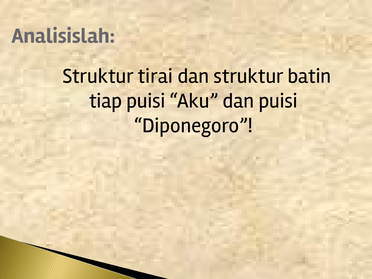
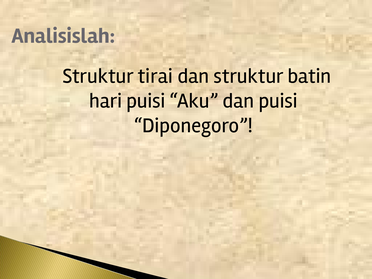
tiap: tiap -> hari (106, 101)
